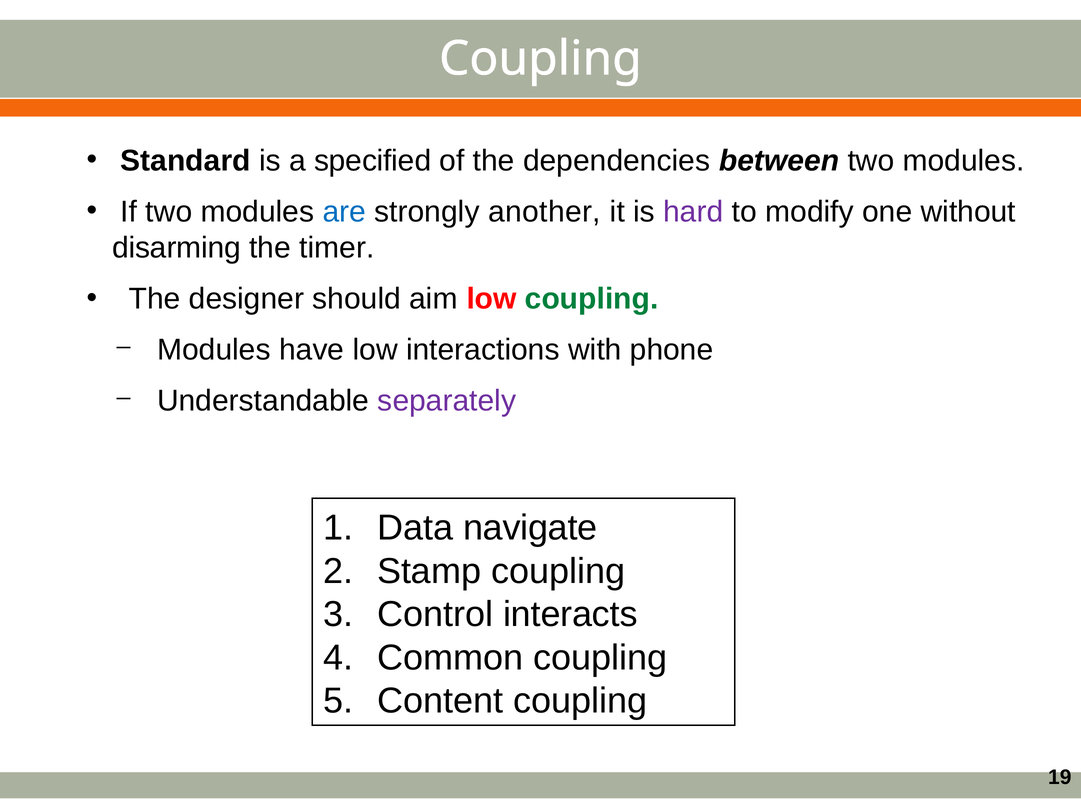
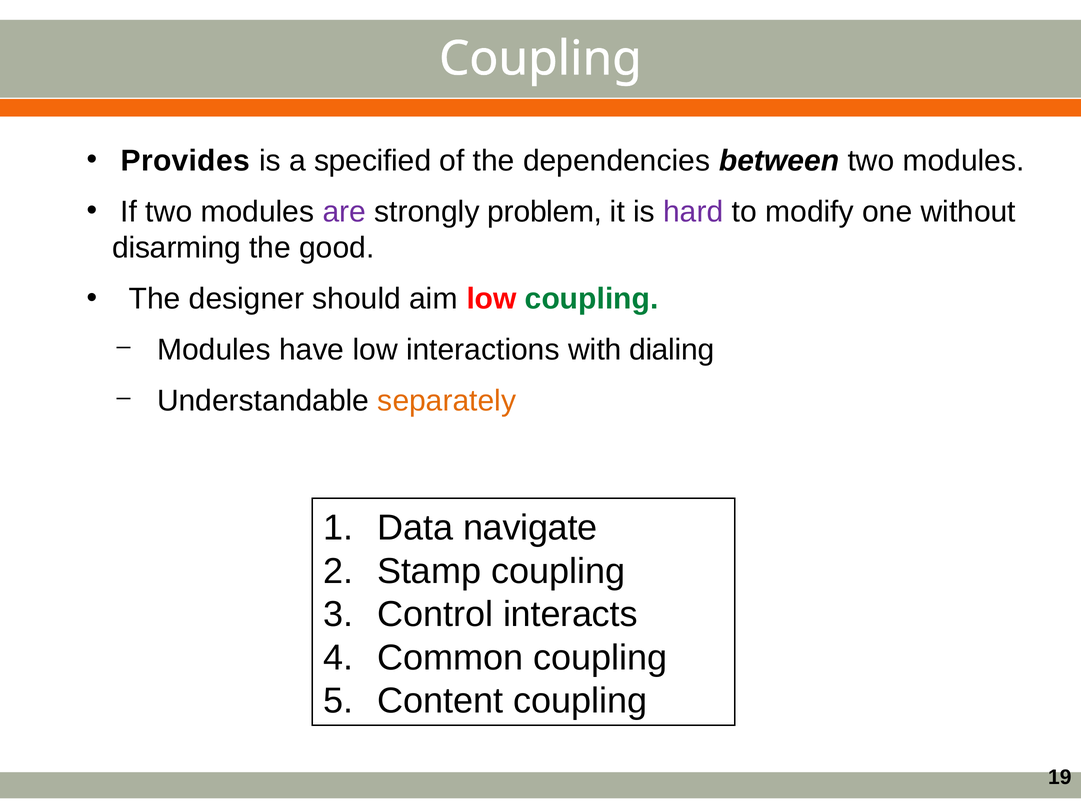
Standard: Standard -> Provides (185, 161)
are colour: blue -> purple (344, 212)
another: another -> problem (545, 212)
timer: timer -> good (337, 248)
phone: phone -> dialing (672, 350)
separately colour: purple -> orange (447, 401)
